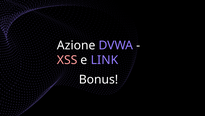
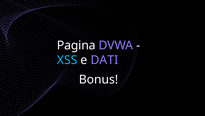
Azione: Azione -> Pagina (76, 45)
XSS colour: pink -> light blue (67, 60)
LINK: LINK -> DATI (104, 60)
